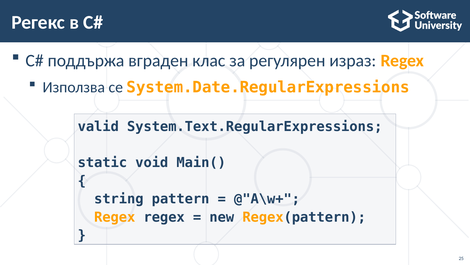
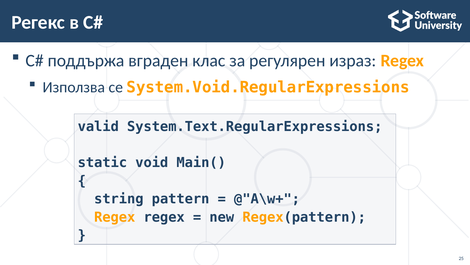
System.Date.RegularExpressions: System.Date.RegularExpressions -> System.Void.RegularExpressions (268, 87)
